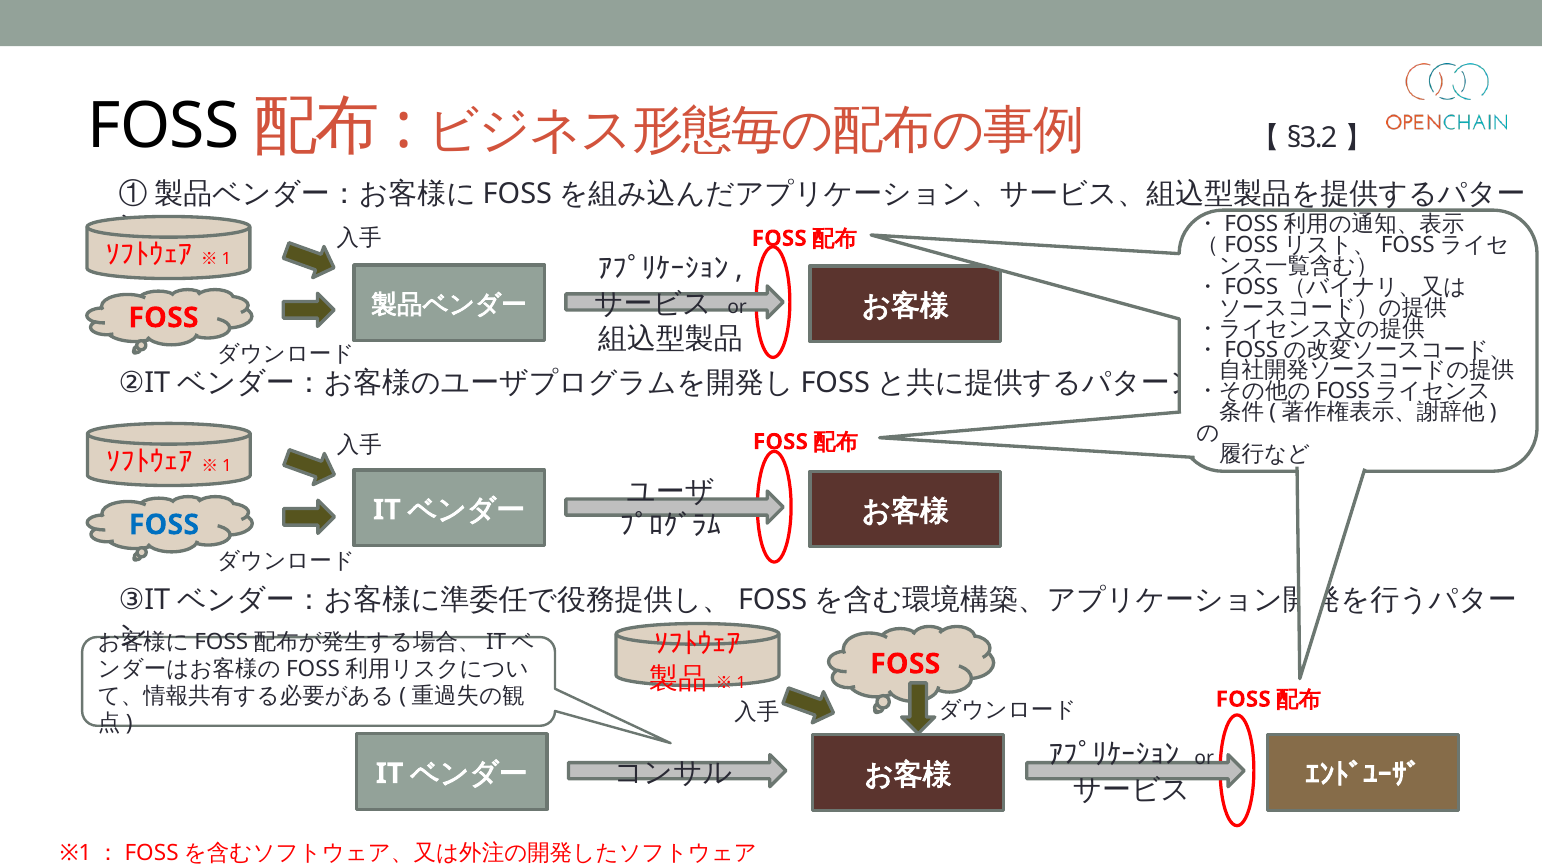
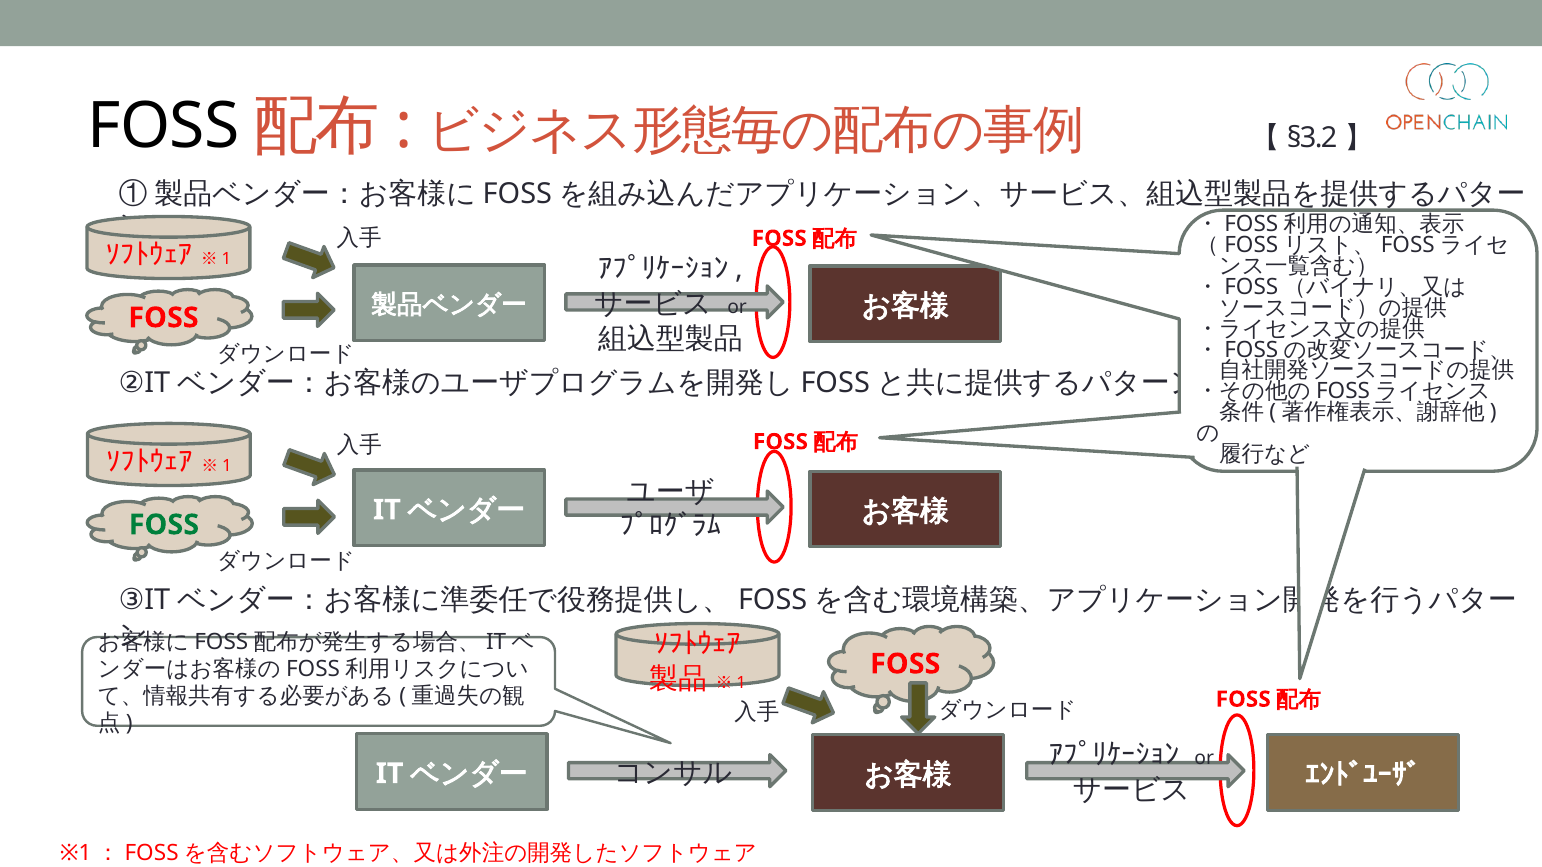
FOSS colour: blue -> green (164, 525)
